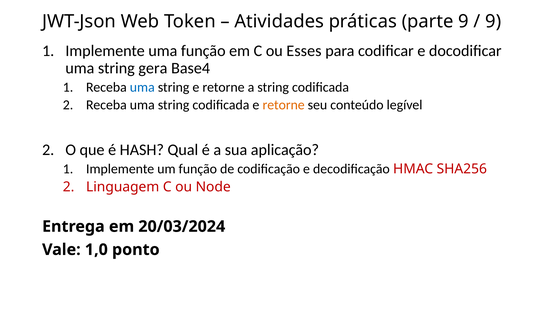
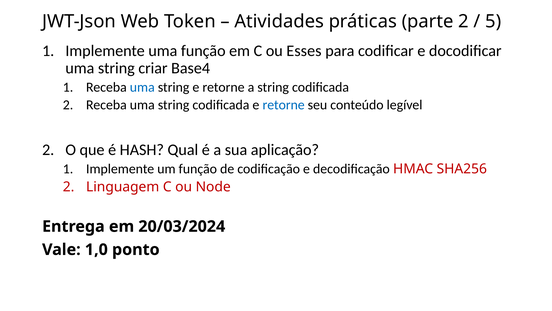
parte 9: 9 -> 2 (464, 21)
9: 9 -> 5 (493, 21)
gera: gera -> criar (153, 68)
retorne colour: orange -> blue (284, 105)
